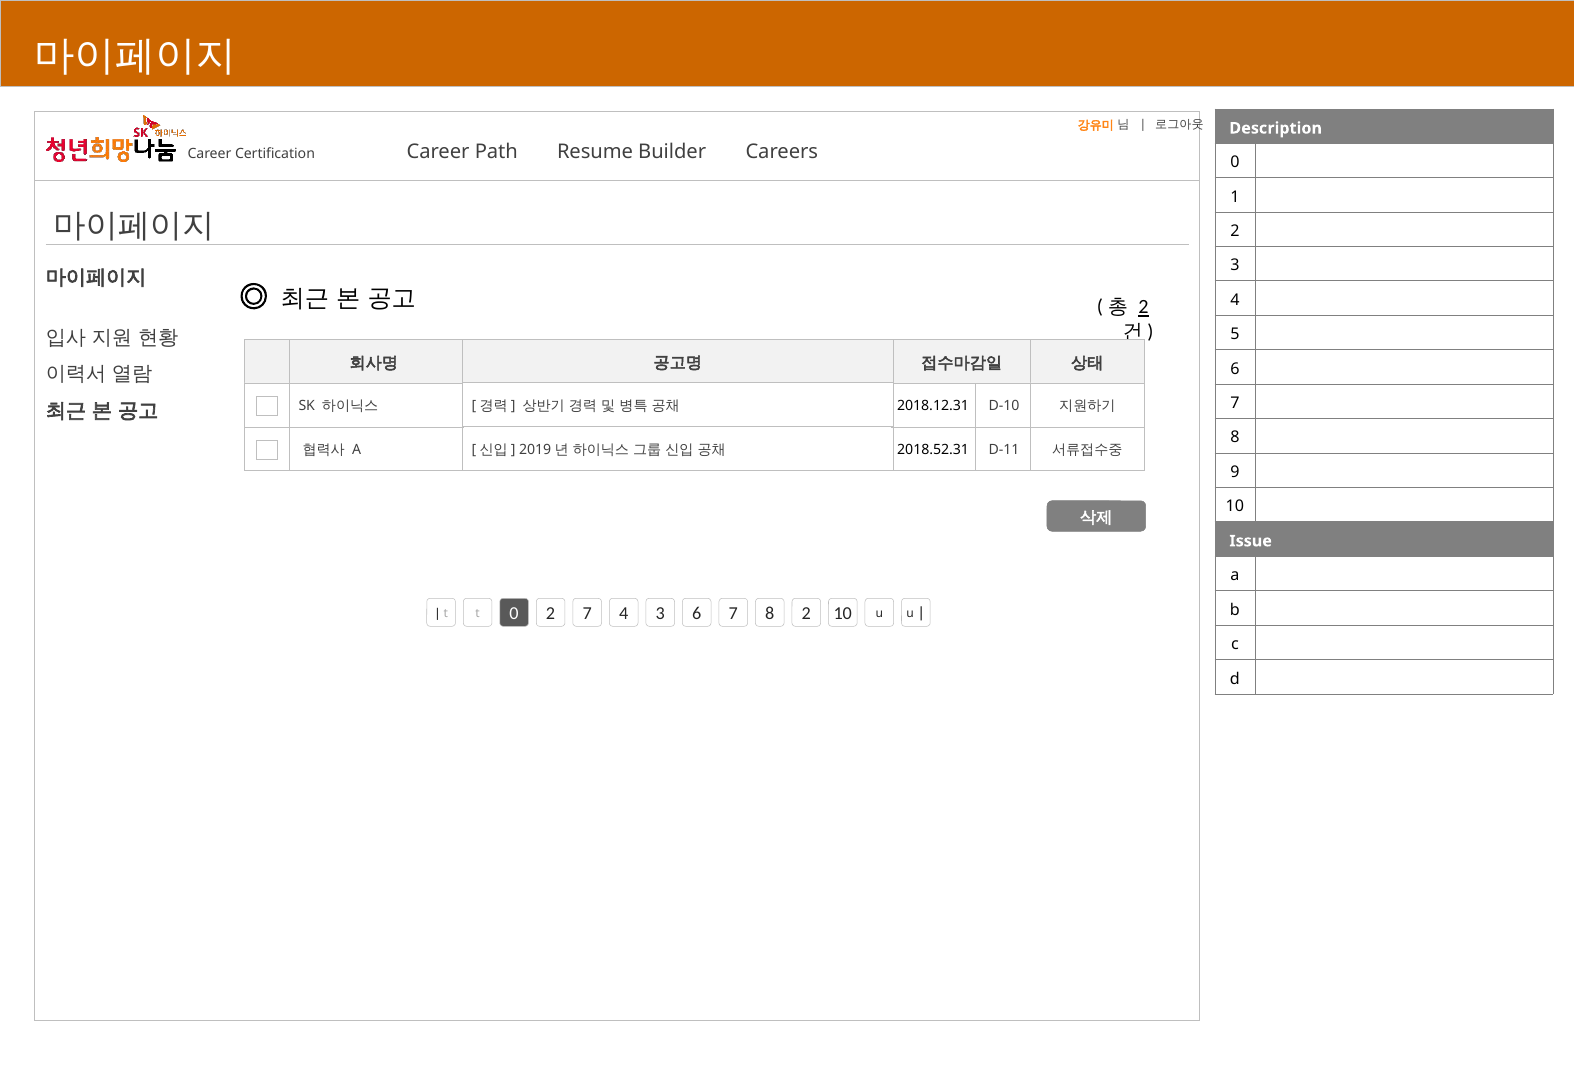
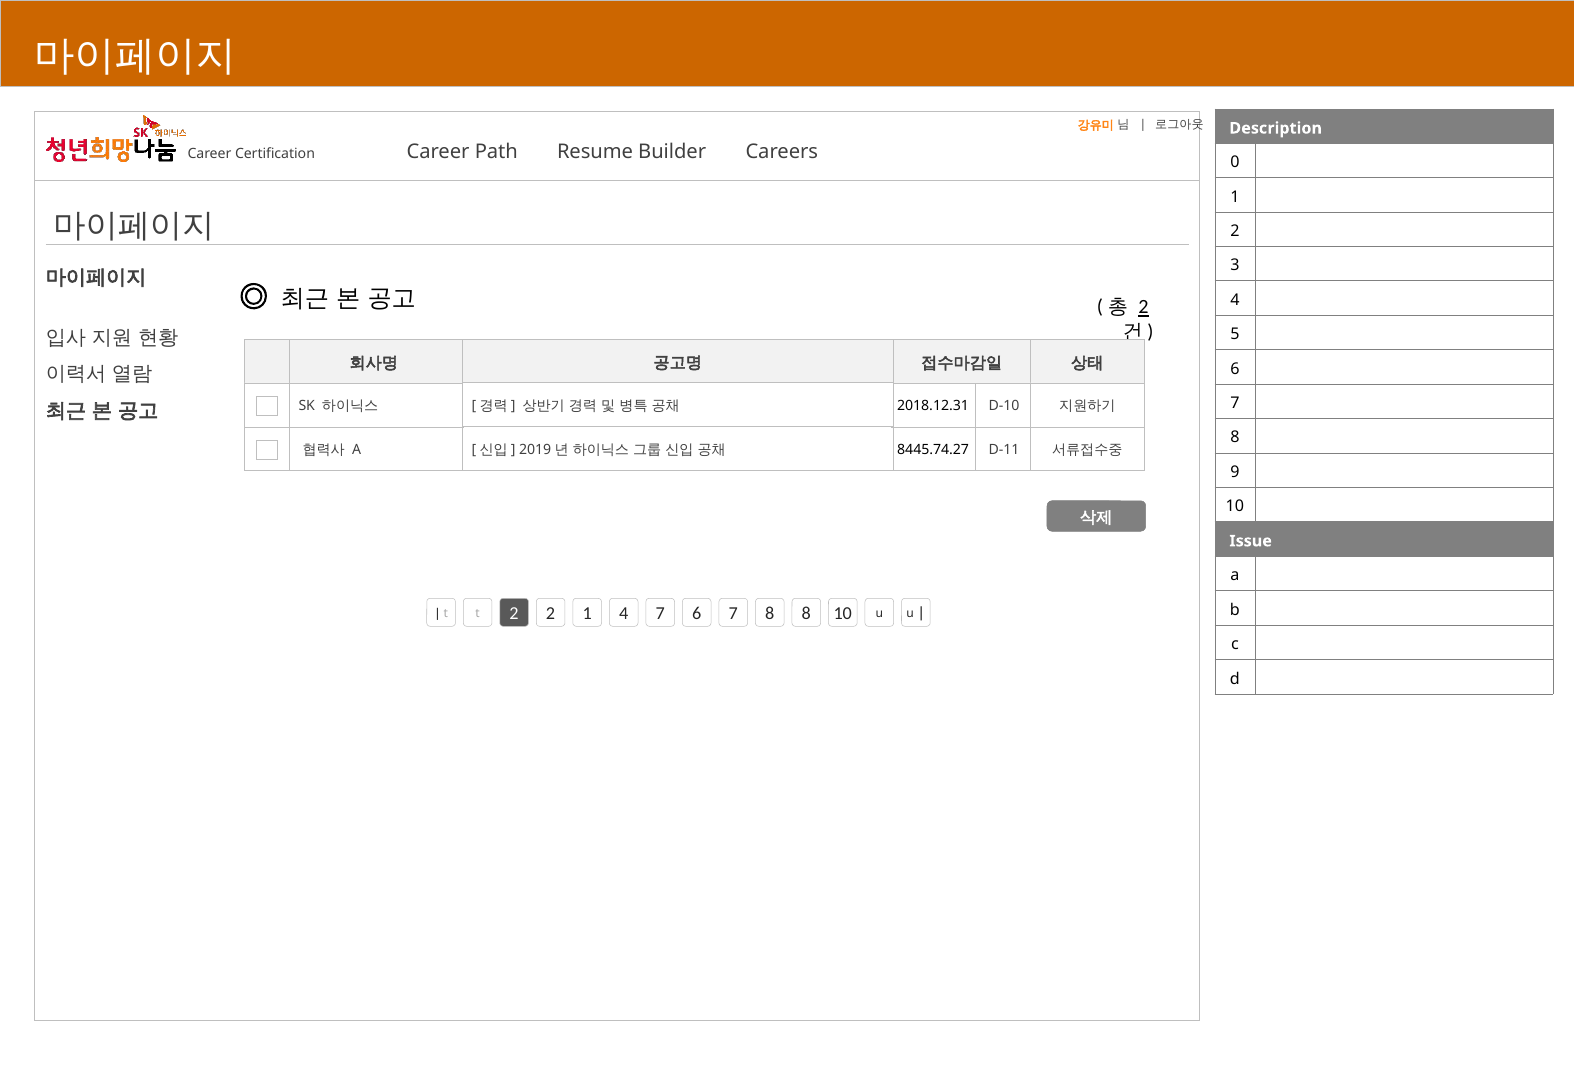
2018.52.31: 2018.52.31 -> 8445.74.27 (933, 449)
t 0: 0 -> 2 (514, 613)
2 7: 7 -> 1 (587, 613)
t 3: 3 -> 7 (660, 613)
4 2: 2 -> 8 (806, 613)
